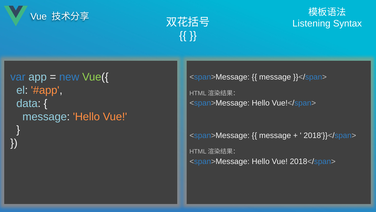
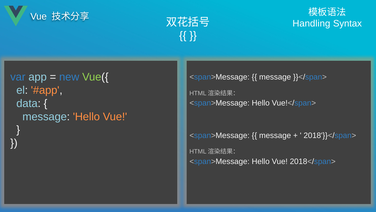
Listening: Listening -> Handling (311, 24)
